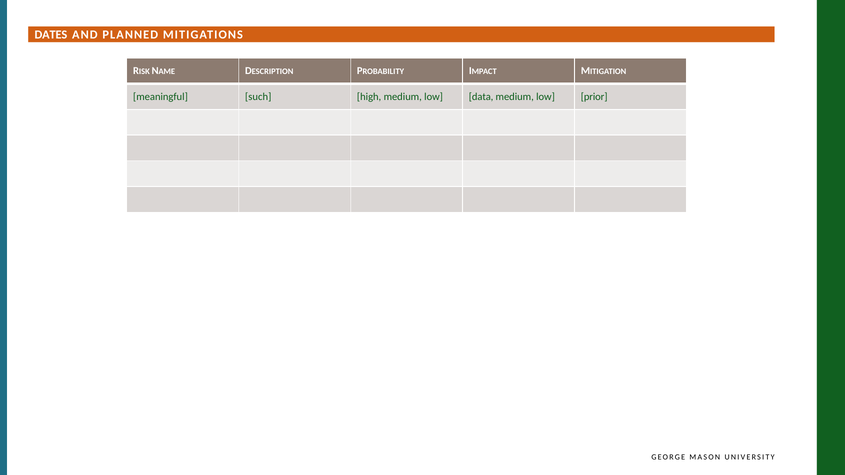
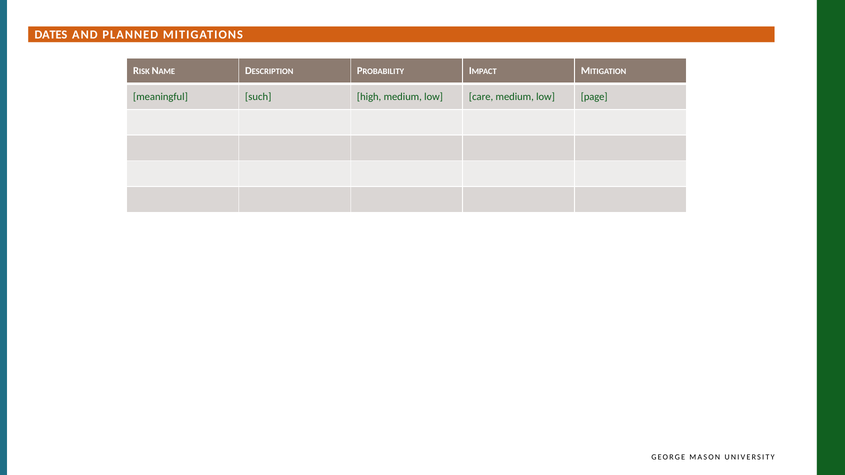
data: data -> care (481, 97)
prior: prior -> page (594, 97)
